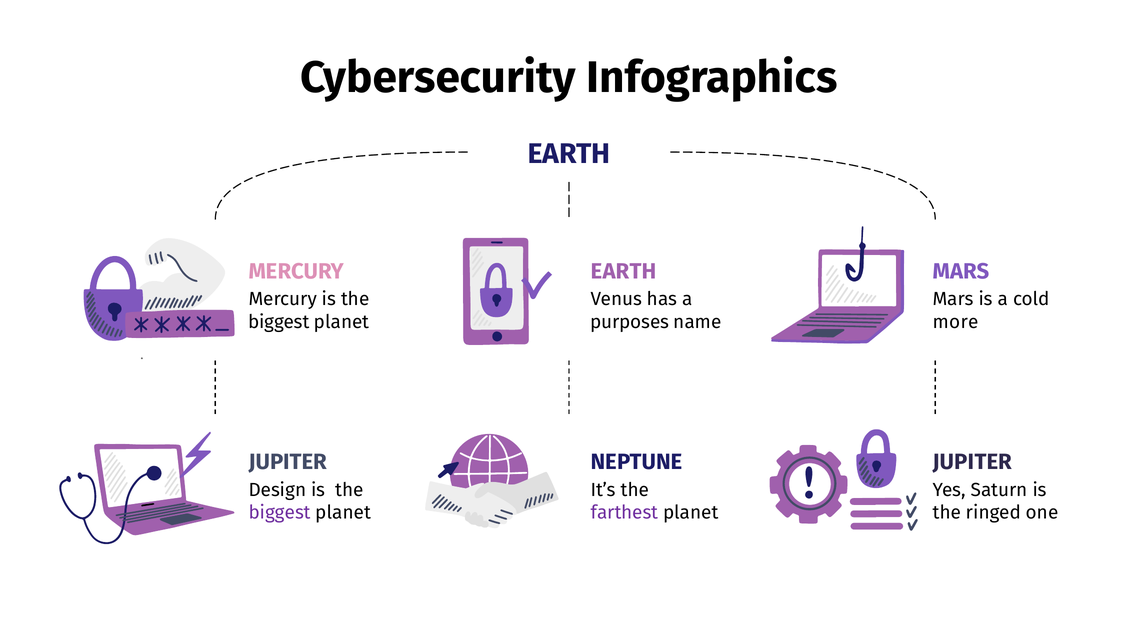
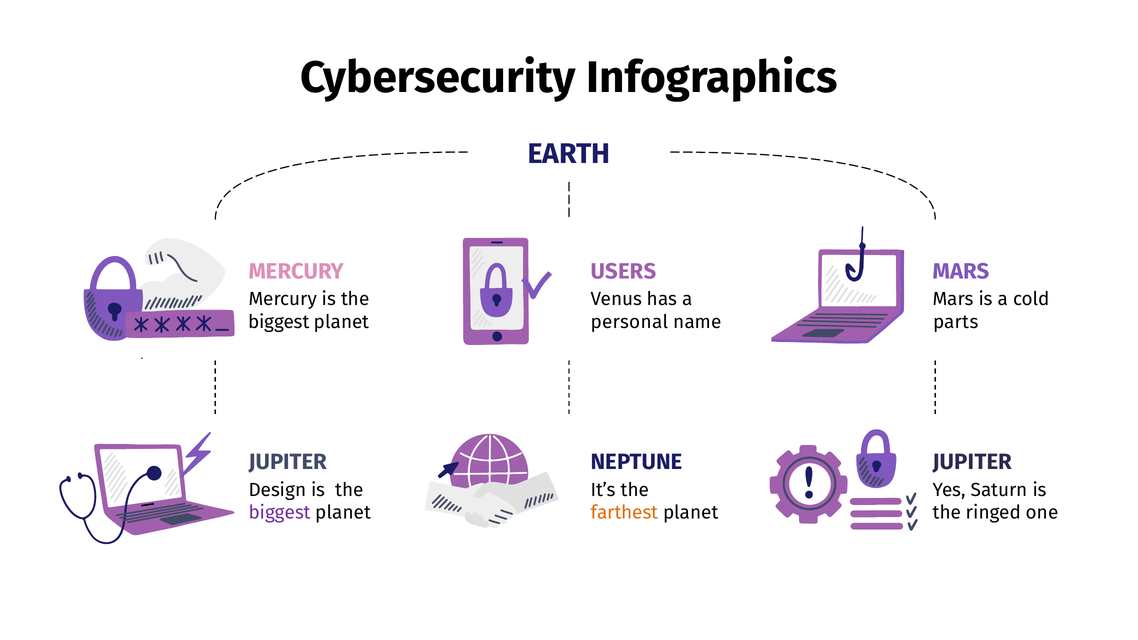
EARTH: EARTH -> USERS (624, 271)
purposes: purposes -> personal (629, 322)
more: more -> parts (956, 322)
farthest colour: purple -> orange (624, 513)
